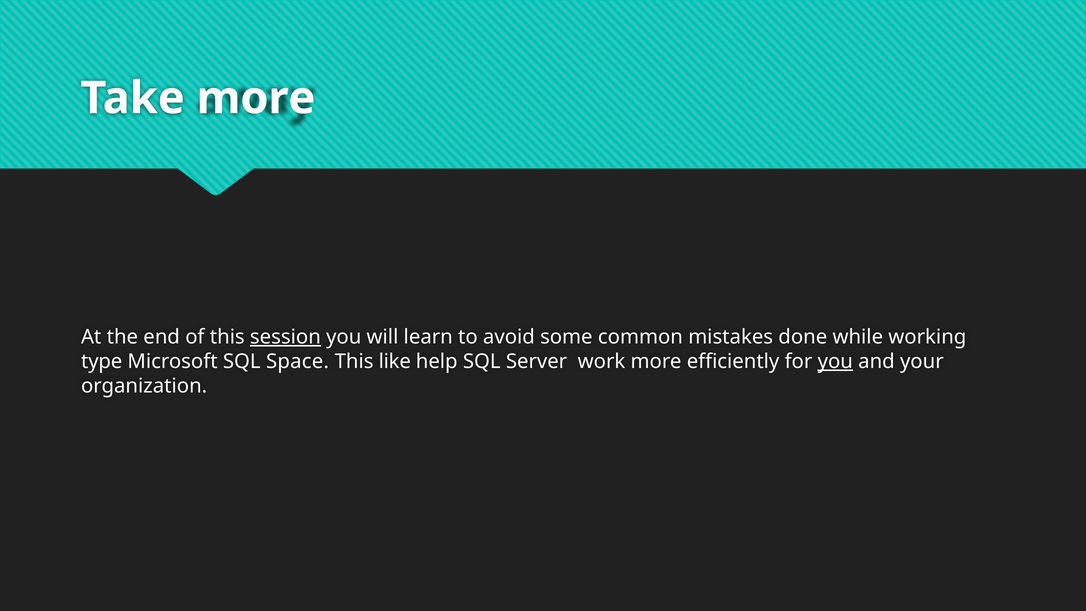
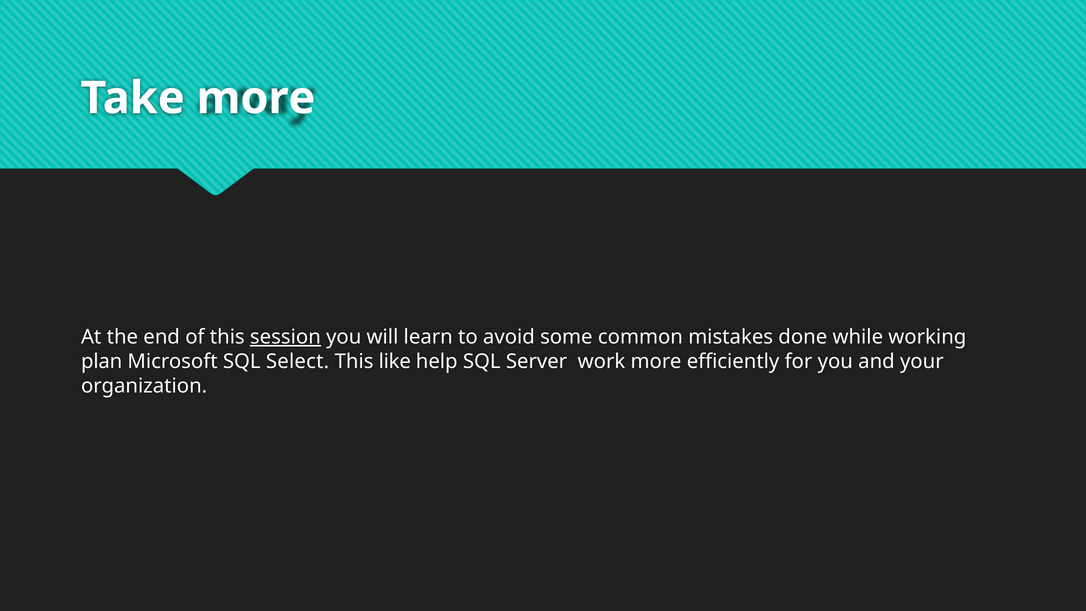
type: type -> plan (102, 361)
Space: Space -> Select (298, 361)
you underline: present -> none (835, 361)
